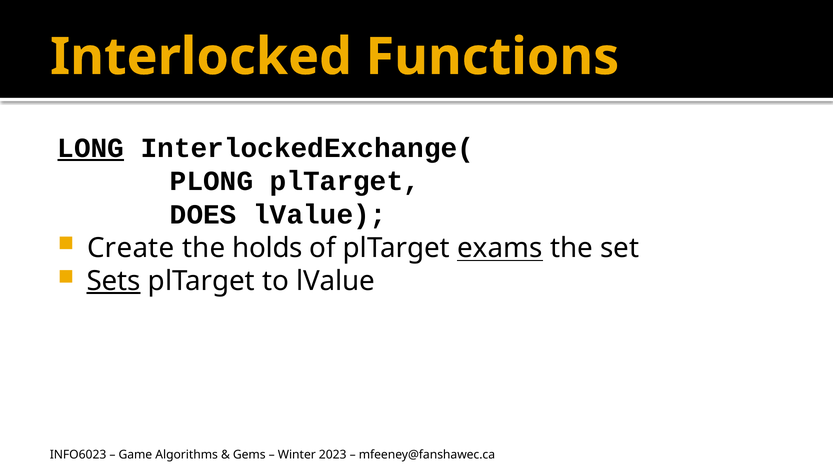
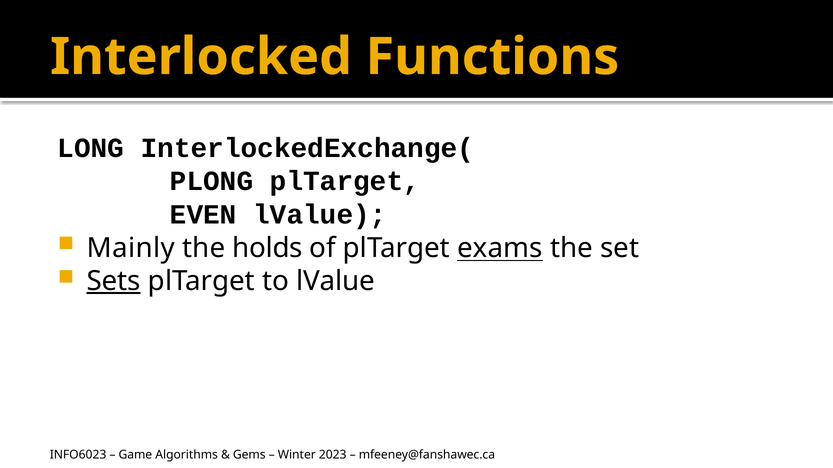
LONG underline: present -> none (91, 148)
DOES: DOES -> EVEN (203, 215)
Create: Create -> Mainly (131, 248)
